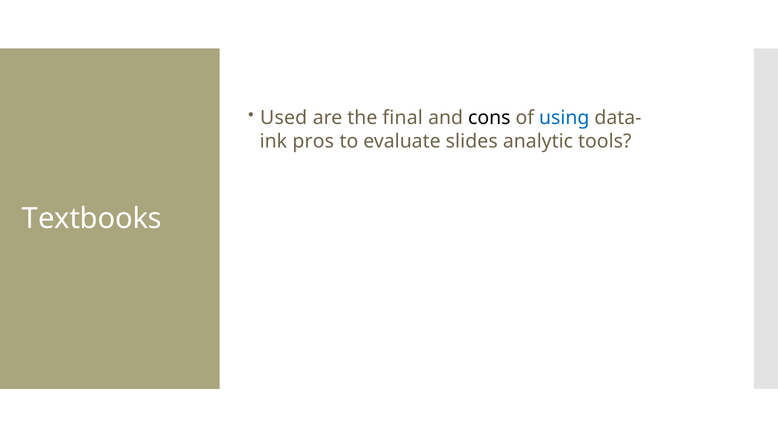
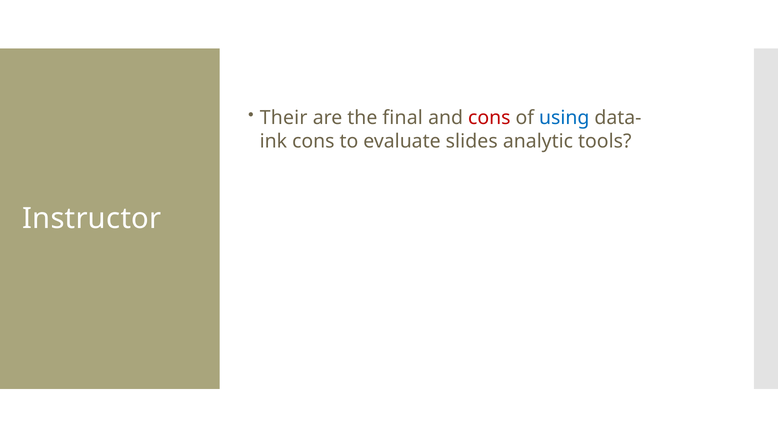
Used: Used -> Their (284, 118)
cons colour: black -> red (489, 118)
pros: pros -> cons (313, 141)
Textbooks: Textbooks -> Instructor (92, 218)
